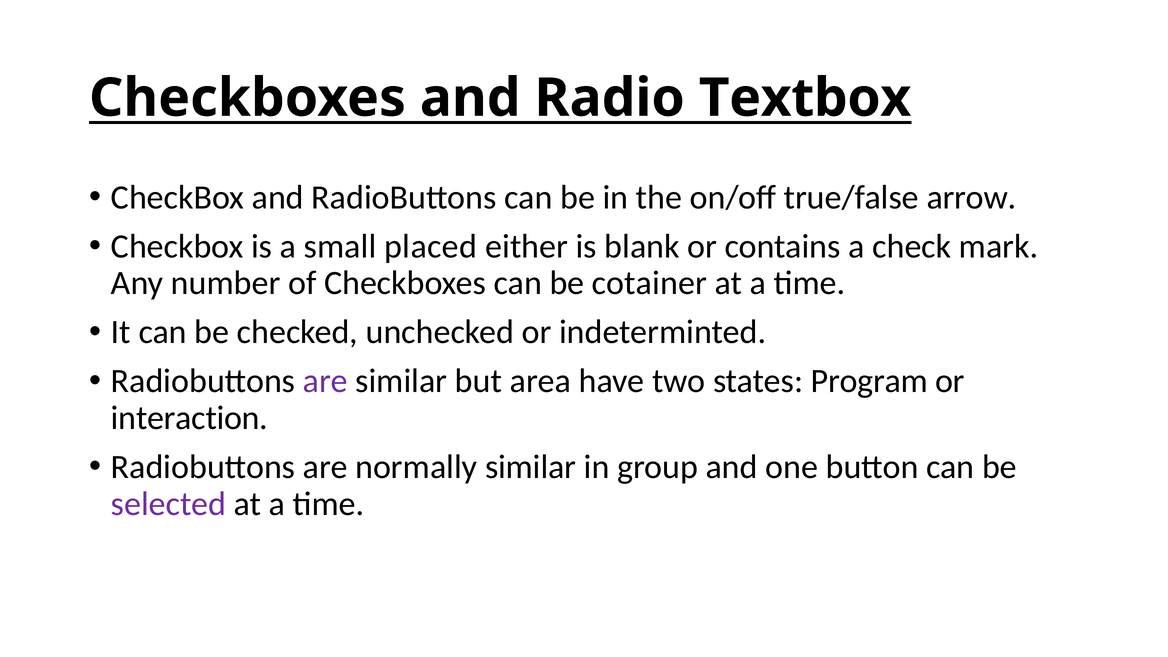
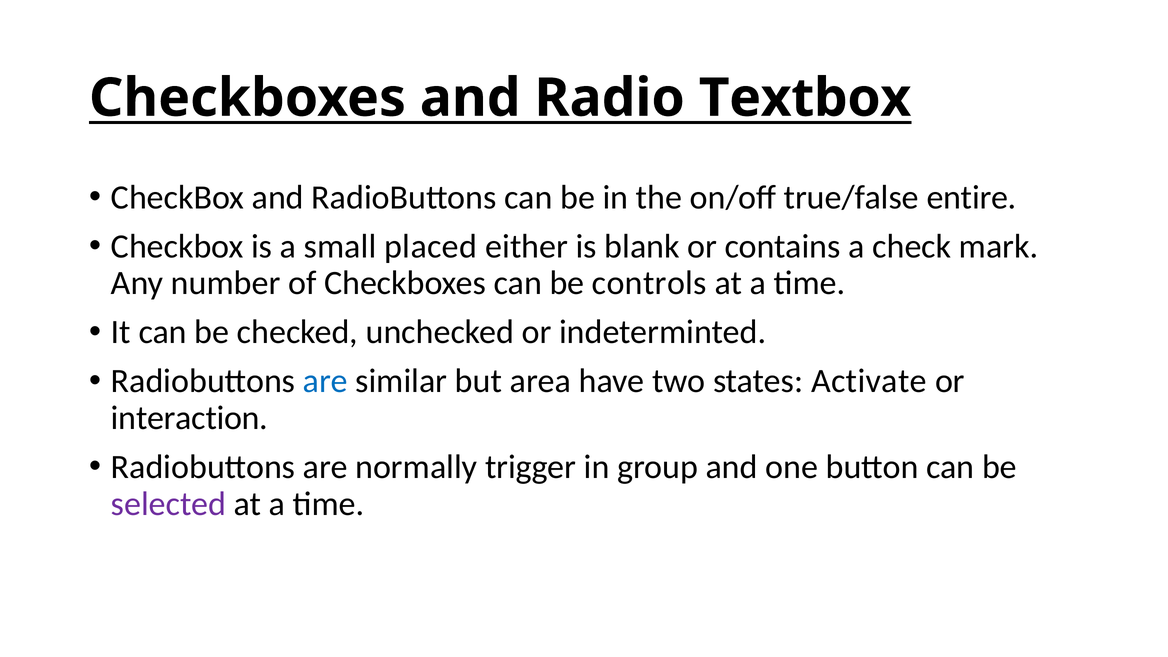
arrow: arrow -> entire (971, 197)
cotainer: cotainer -> controls (649, 283)
are colour: purple -> blue (325, 381)
Program: Program -> Activate (869, 381)
normally similar: similar -> trigger (531, 467)
